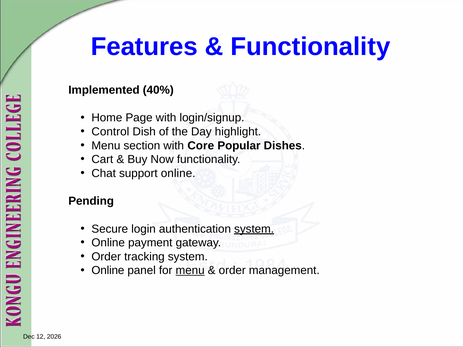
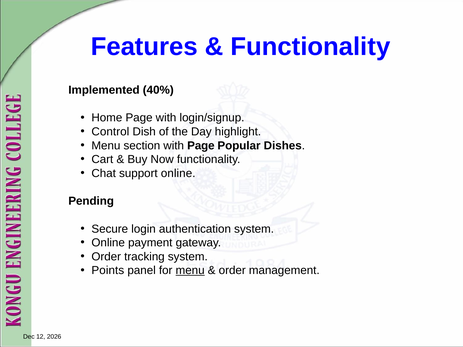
with Core: Core -> Page (201, 146)
system underline: present -> none (254, 229)
Online: Online -> Points (108, 271)
